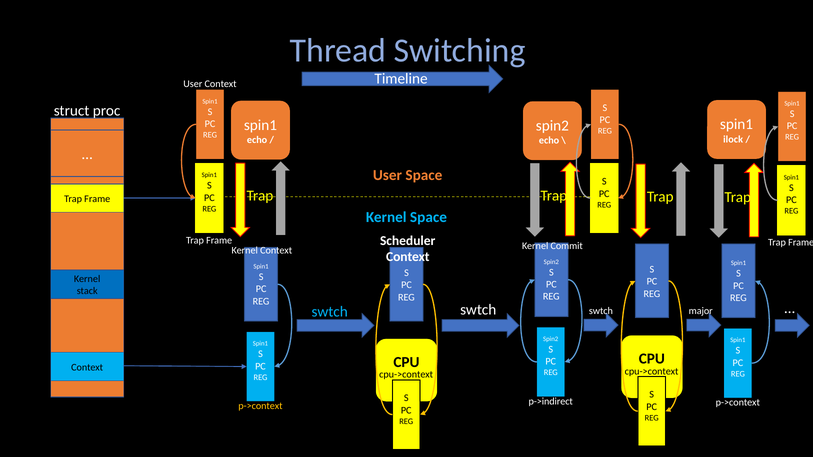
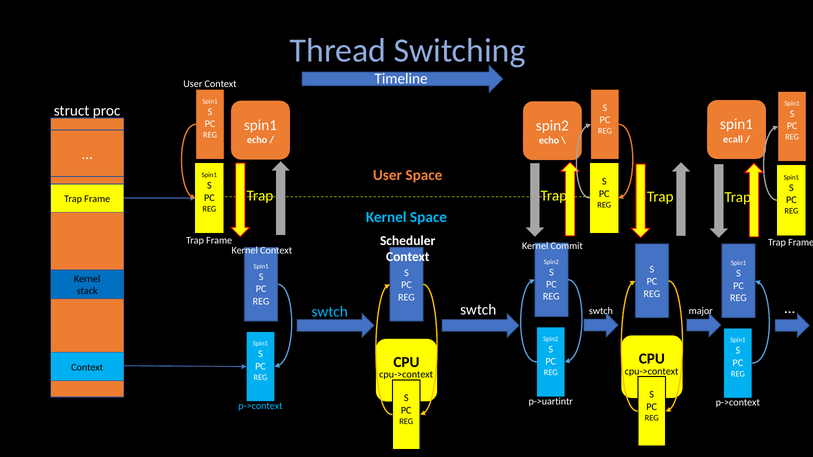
ilock: ilock -> ecall (733, 139)
p->indirect: p->indirect -> p->uartintr (551, 402)
p->context colour: yellow -> light blue (260, 406)
